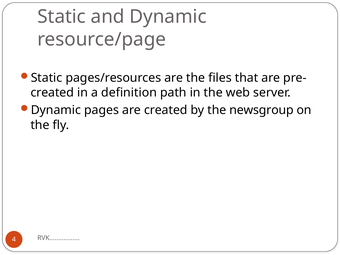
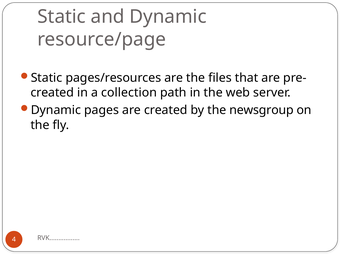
definition: definition -> collection (129, 93)
